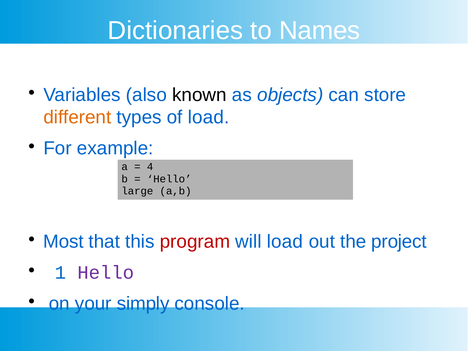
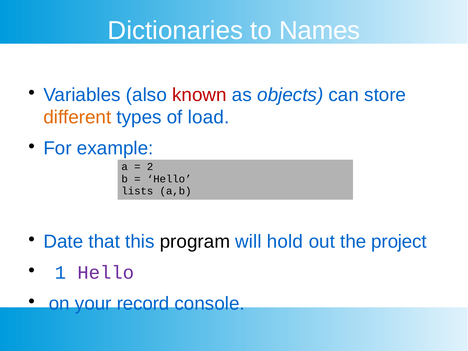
known colour: black -> red (199, 95)
4: 4 -> 2 (150, 167)
large: large -> lists (137, 191)
Most: Most -> Date (63, 241)
program colour: red -> black (195, 241)
will load: load -> hold (285, 241)
simply: simply -> record (143, 303)
